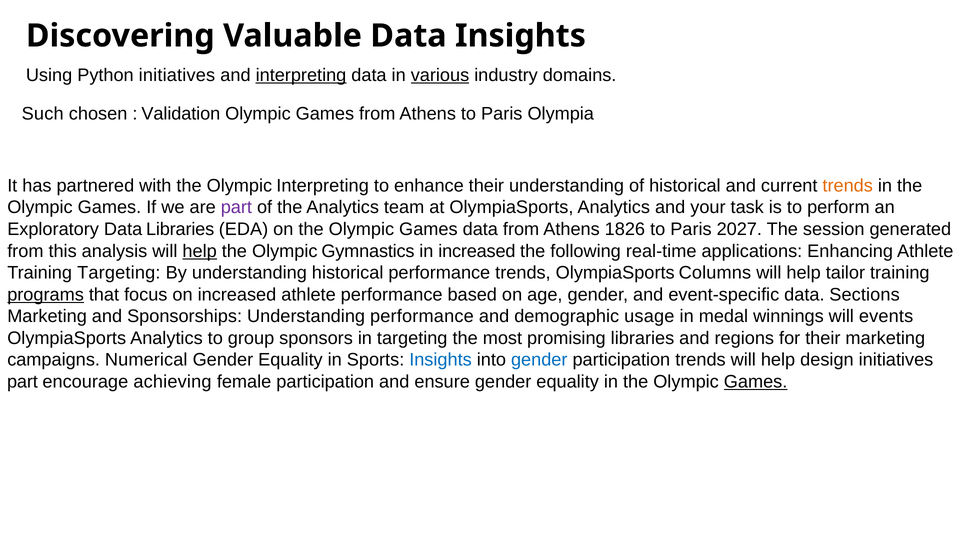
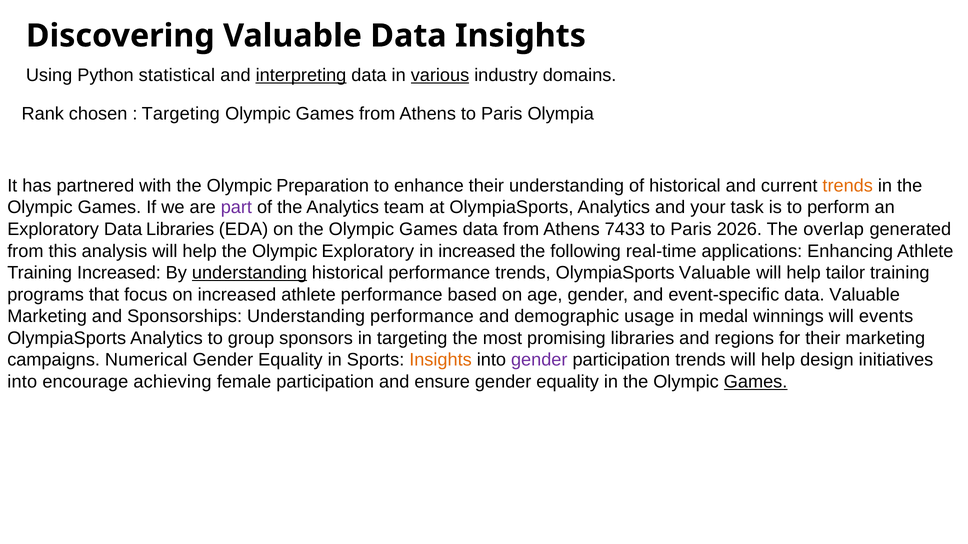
Python initiatives: initiatives -> statistical (177, 75)
Such: Such -> Rank (43, 114)
Validation: Validation -> Targeting (181, 114)
Olympic Interpreting: Interpreting -> Preparation (323, 186)
1826: 1826 -> 7433 (625, 229)
2027: 2027 -> 2026 (739, 229)
session: session -> overlap (834, 229)
help underline: present -> none (200, 251)
Olympic Gymnastics: Gymnastics -> Exploratory (368, 251)
Training Targeting: Targeting -> Increased (119, 273)
understanding underline: none -> present (249, 273)
OlympiaSports Columns: Columns -> Valuable (715, 273)
programs underline: present -> none (46, 295)
data Sections: Sections -> Valuable (865, 295)
Insights colour: blue -> orange (441, 360)
gender colour: blue -> purple (539, 360)
part: part -> into (22, 382)
